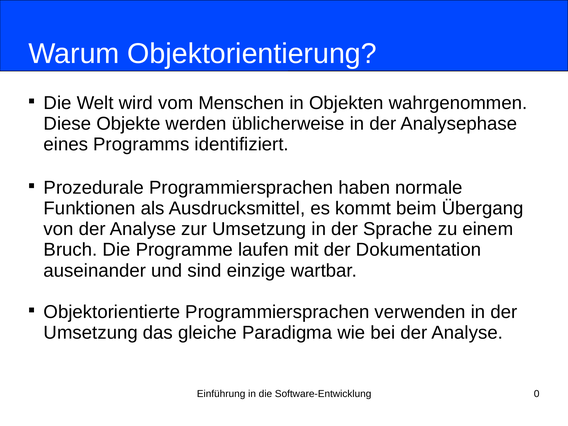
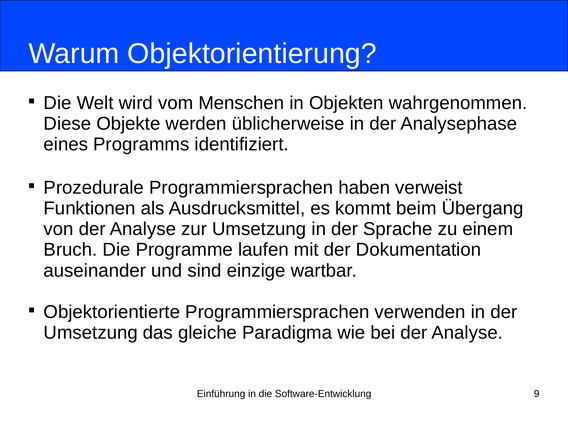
normale: normale -> verweist (429, 188)
0: 0 -> 9 (537, 394)
